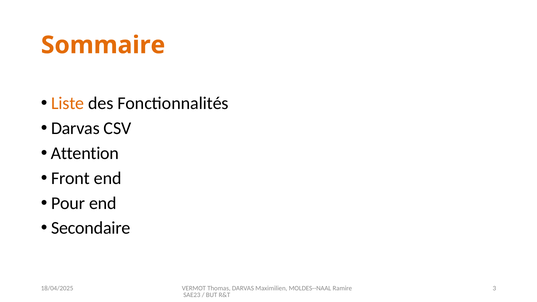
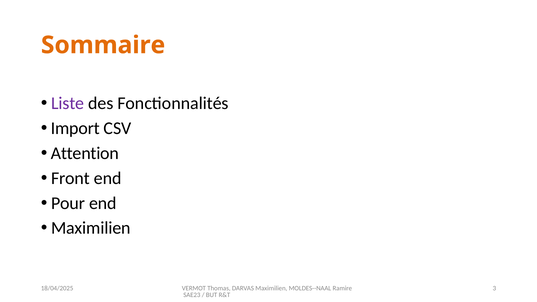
Liste colour: orange -> purple (68, 103)
Darvas: Darvas -> Import (75, 128)
Secondaire: Secondaire -> Maximilien (91, 228)
